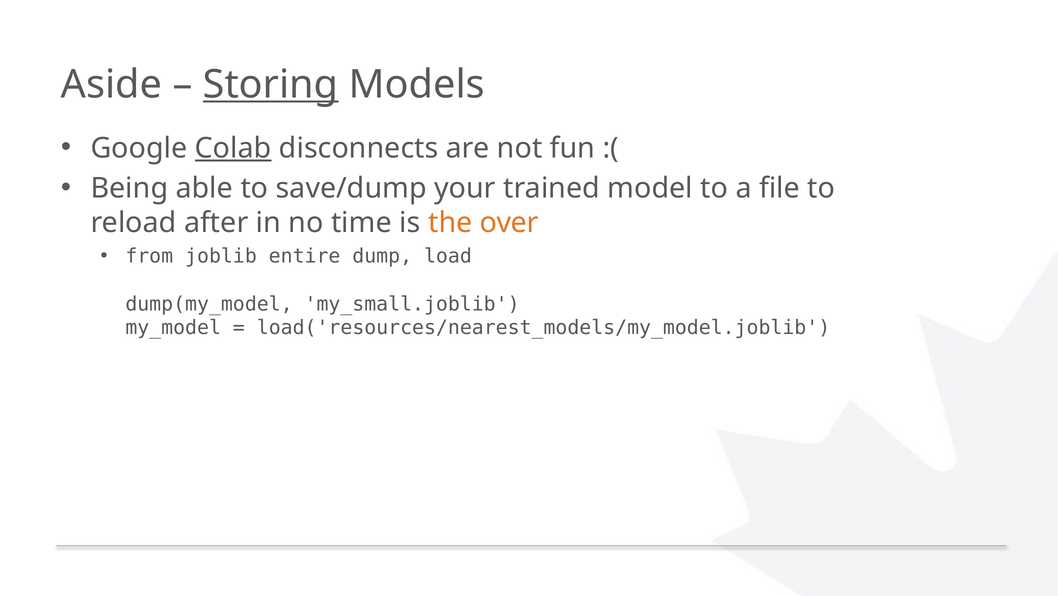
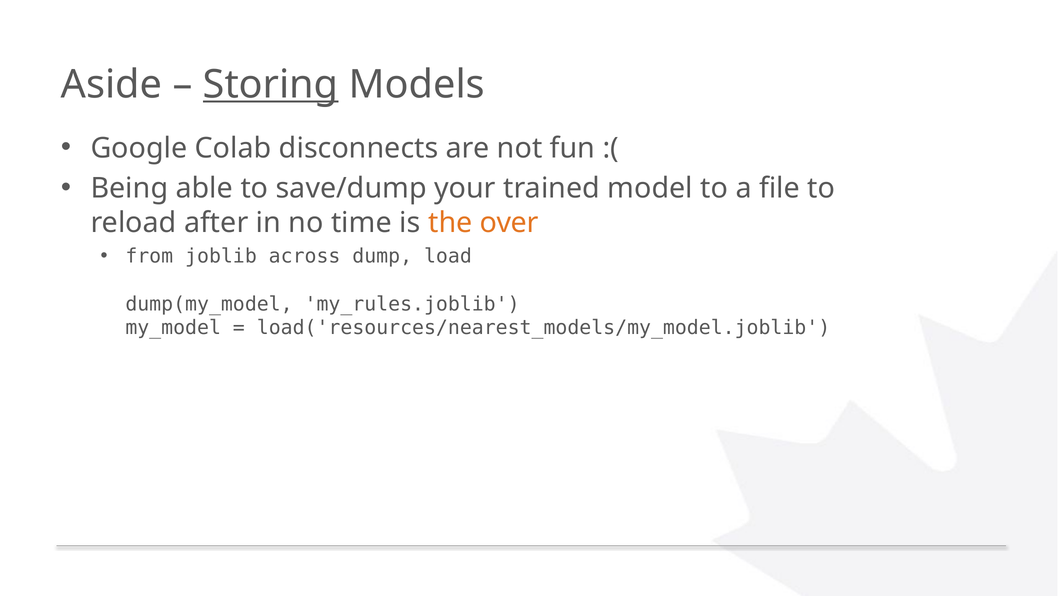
Colab underline: present -> none (233, 148)
entire: entire -> across (305, 256)
my_small.joblib: my_small.joblib -> my_rules.joblib (412, 304)
